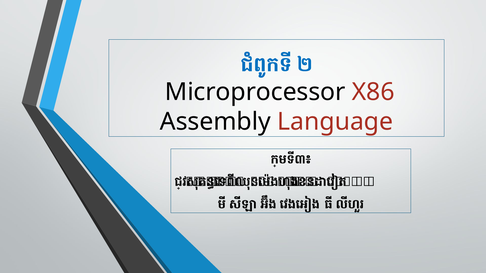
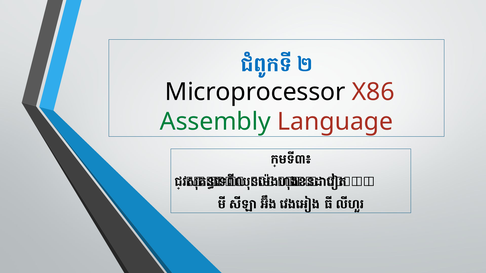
Assembly colour: black -> green (215, 122)
